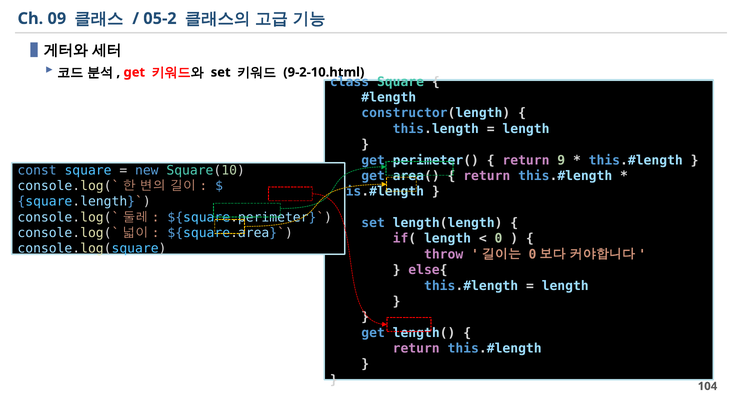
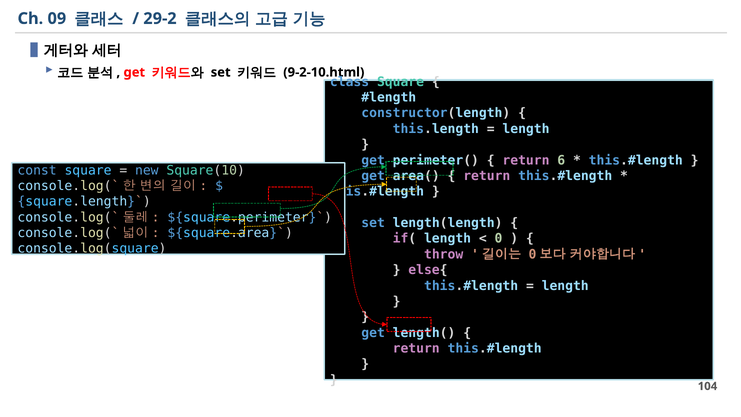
05-2: 05-2 -> 29-2 (160, 19)
9: 9 -> 6 (561, 160)
